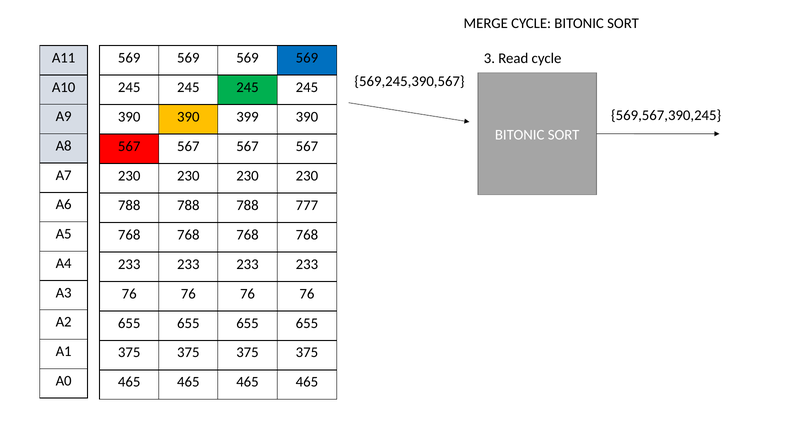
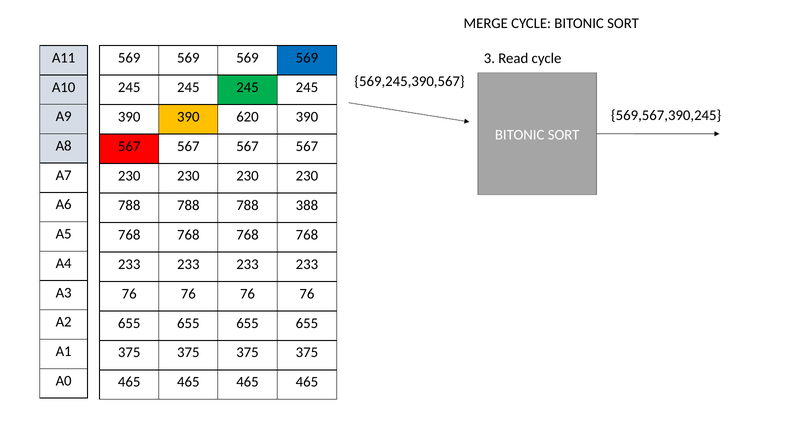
399: 399 -> 620 (247, 117)
777: 777 -> 388 (307, 205)
